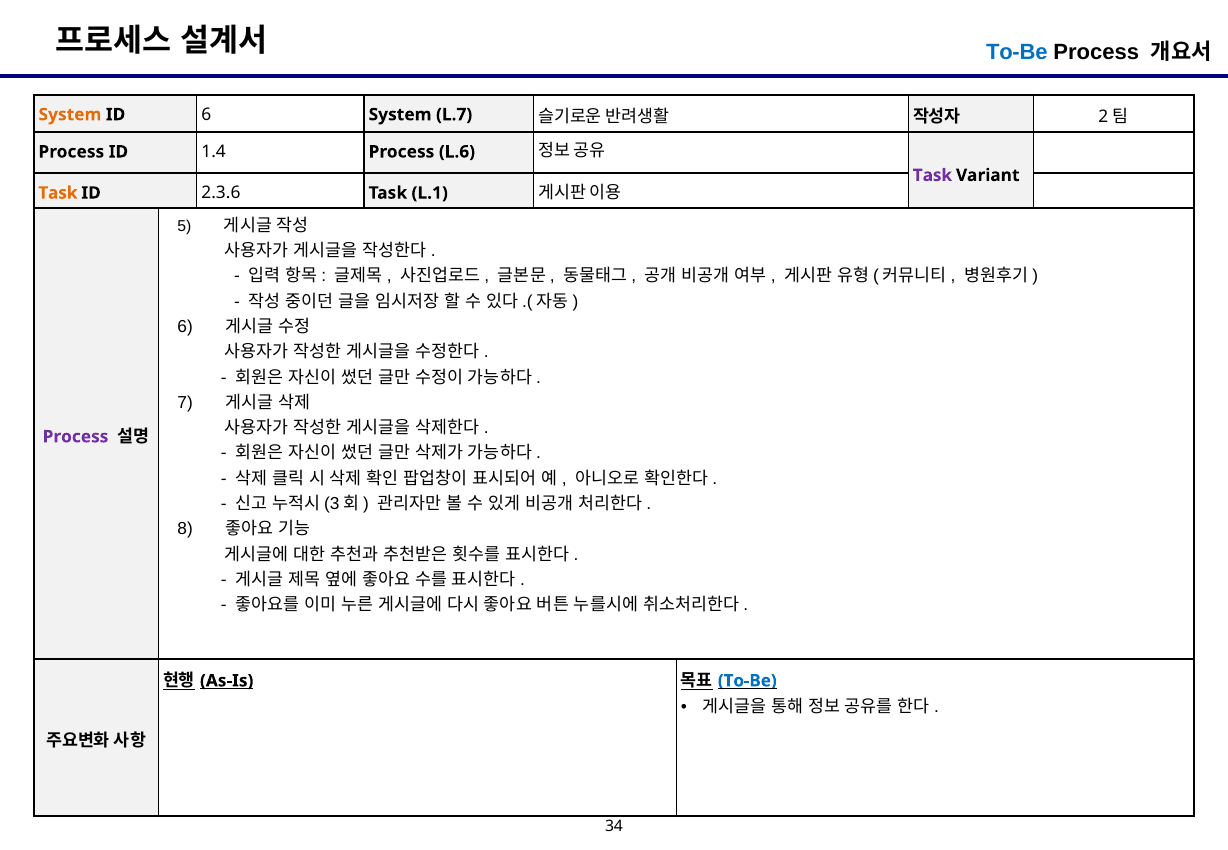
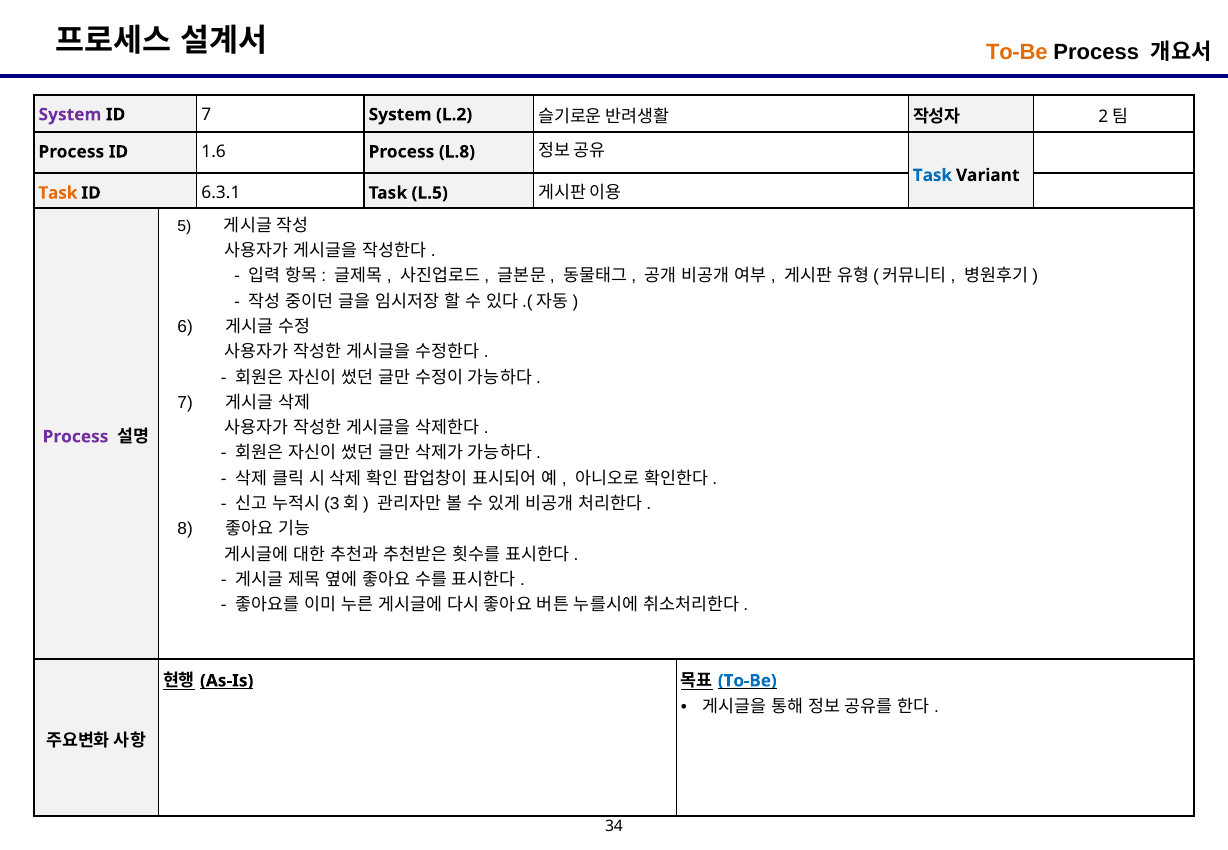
To-Be colour: blue -> orange (1017, 53)
System colour: orange -> purple (70, 115)
ID 6: 6 -> 7 (206, 115)
L.7: L.7 -> L.2 (454, 115)
1.4: 1.4 -> 1.6 (214, 152)
L.6: L.6 -> L.8 (457, 152)
Task colour: purple -> blue (932, 175)
2.3.6: 2.3.6 -> 6.3.1 (221, 193)
L.1: L.1 -> L.5 (430, 193)
